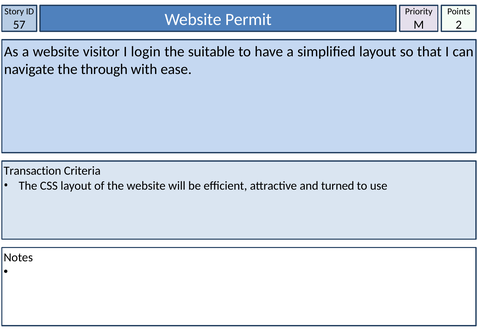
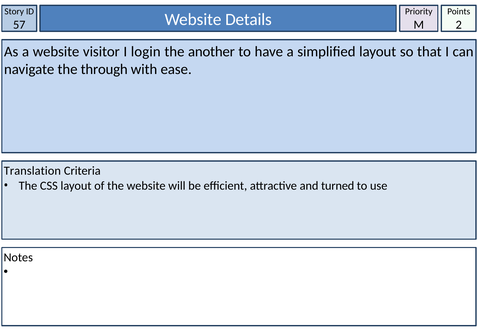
Permit: Permit -> Details (248, 19)
suitable: suitable -> another (211, 52)
Transaction: Transaction -> Translation (32, 171)
